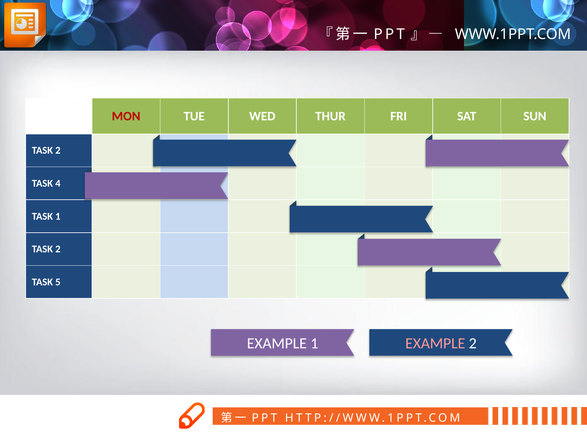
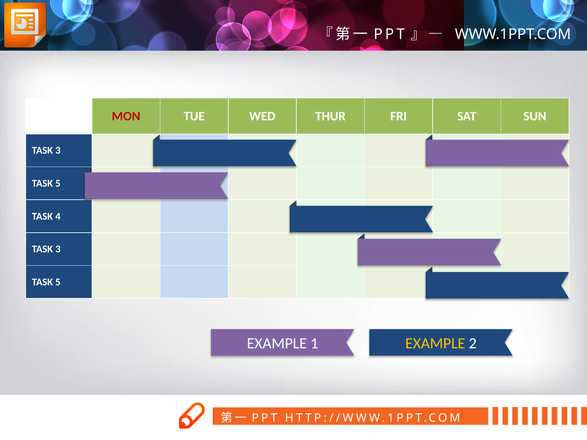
2: 2 -> 3 (58, 151)
4: 4 -> 5 (58, 183)
TASK 1: 1 -> 4 (58, 216)
2: 2 -> 3 (58, 249)
EXAMPLE colour: pink -> yellow (435, 344)
